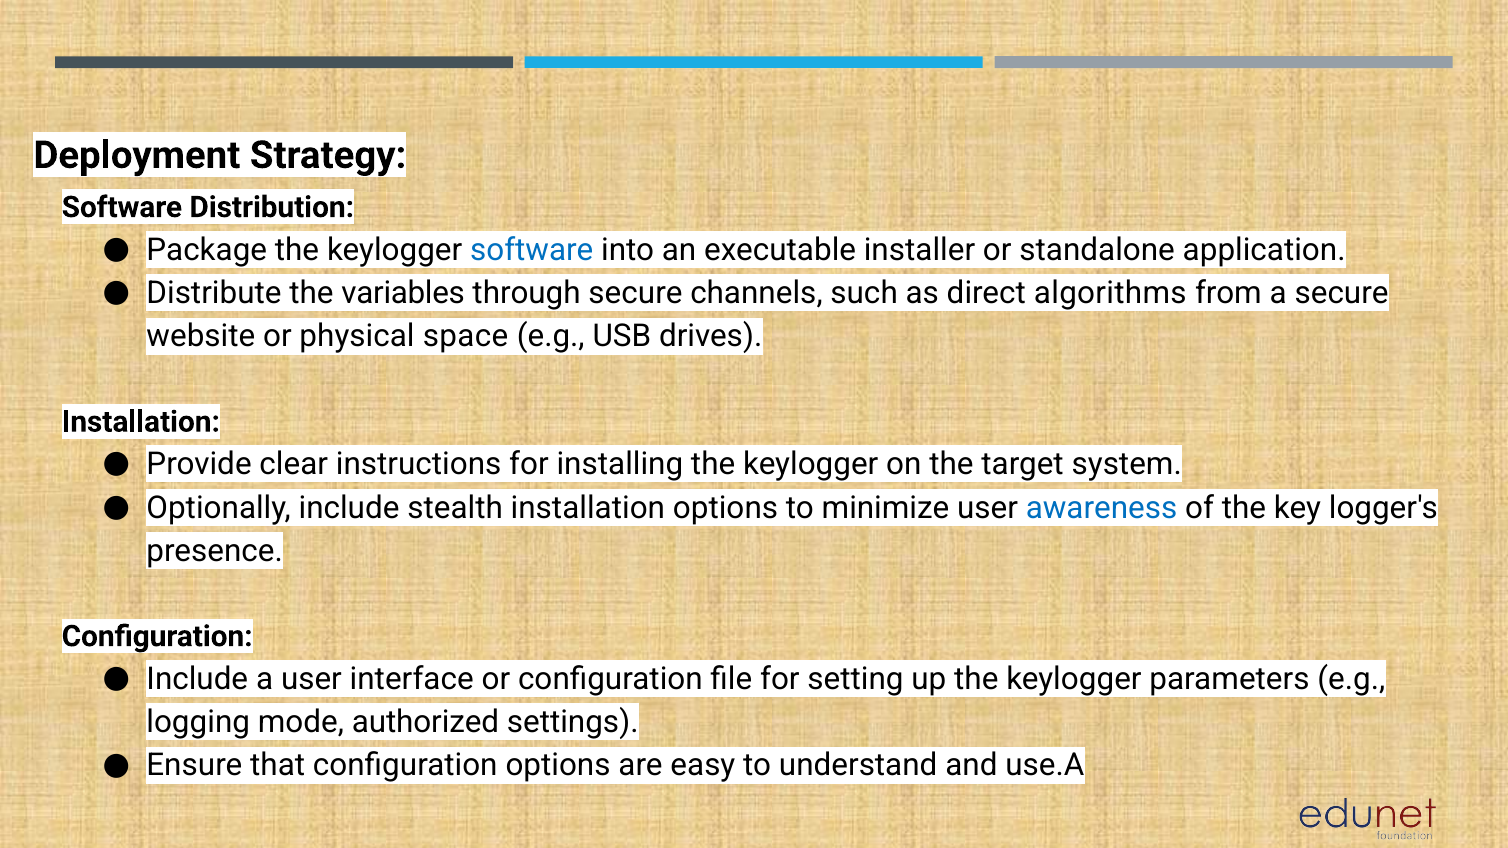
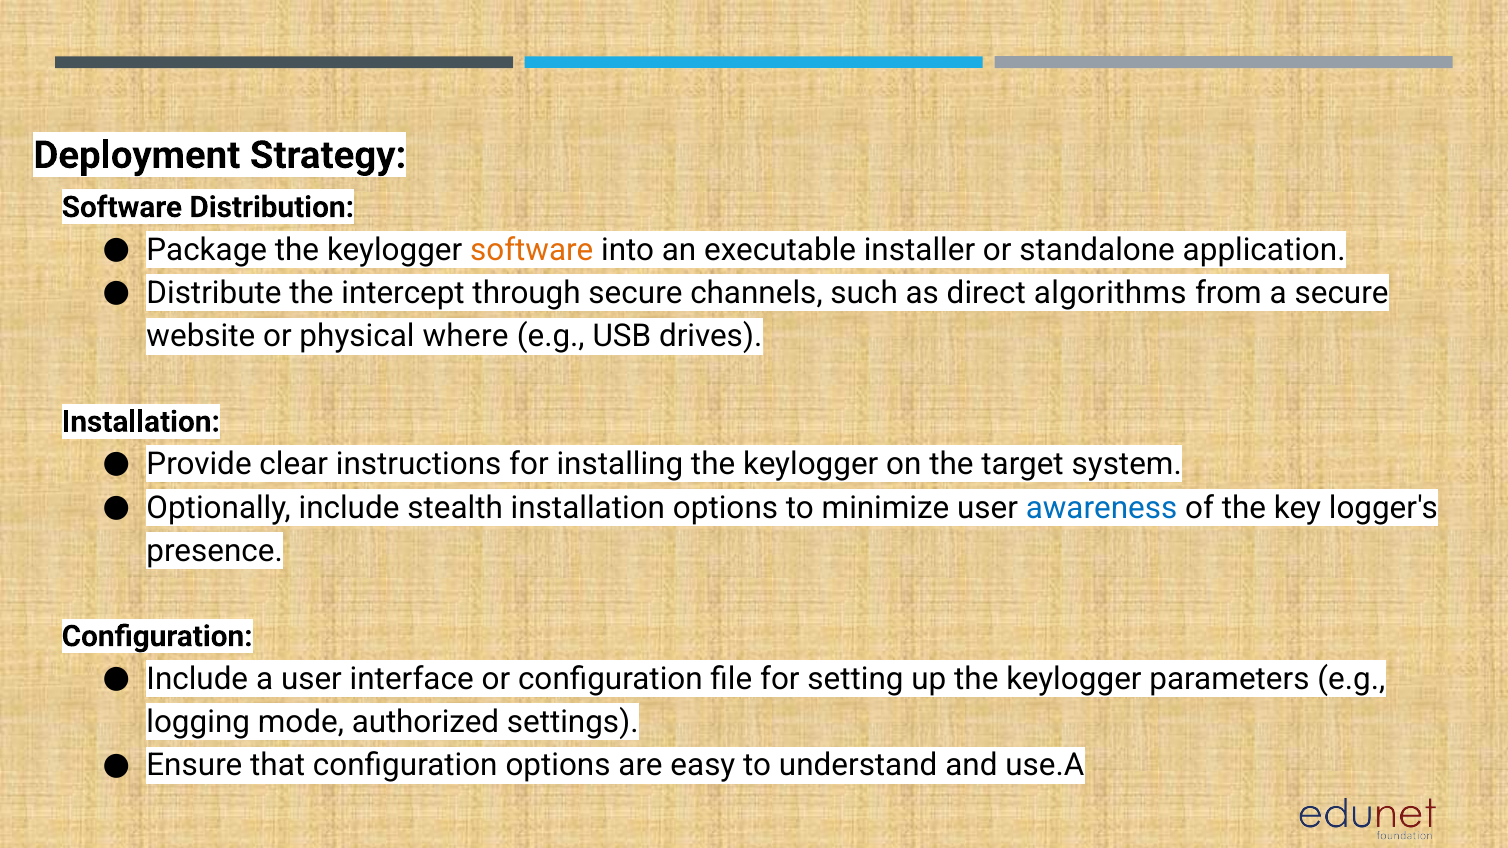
software colour: blue -> orange (532, 250)
variables: variables -> intercept (403, 293)
space: space -> where (466, 337)
